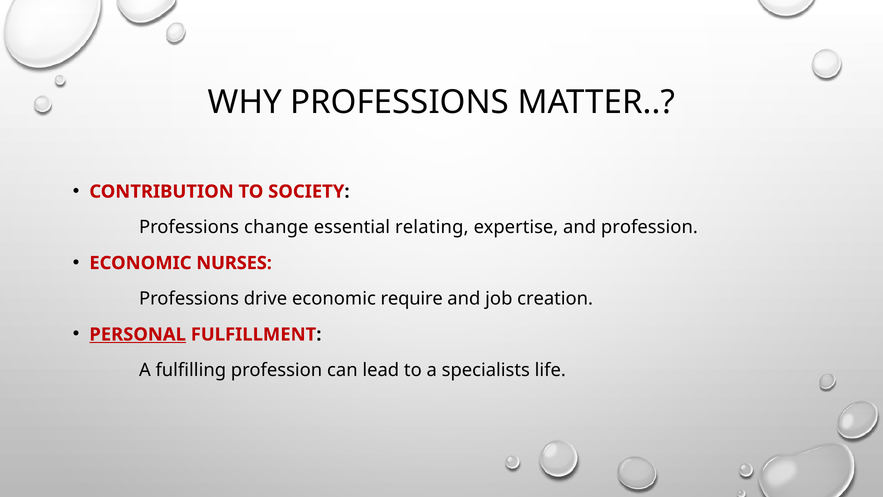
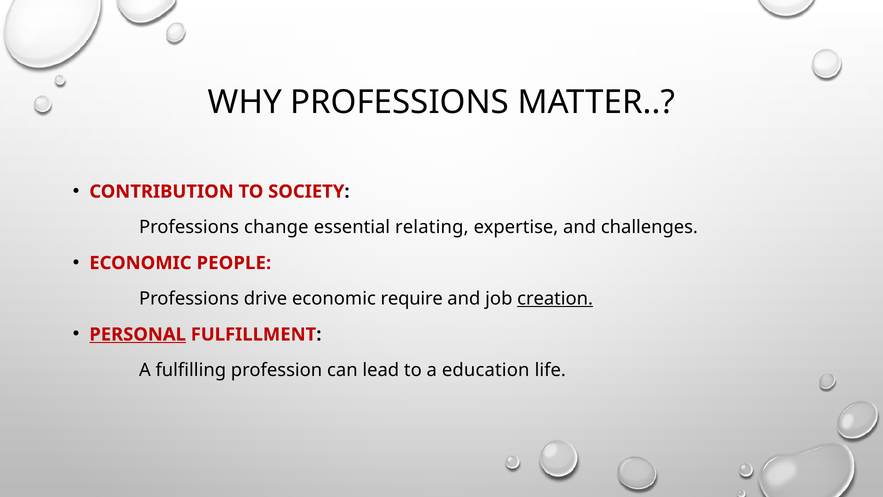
and profession: profession -> challenges (649, 227)
NURSES: NURSES -> PEOPLE (234, 263)
creation underline: none -> present (555, 299)
specialists: specialists -> education (486, 370)
